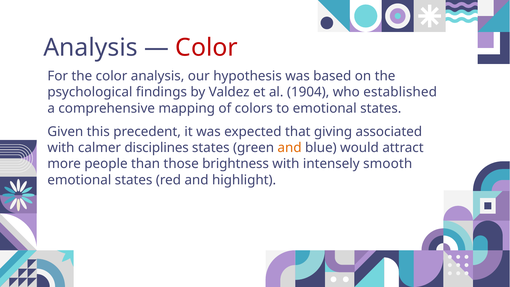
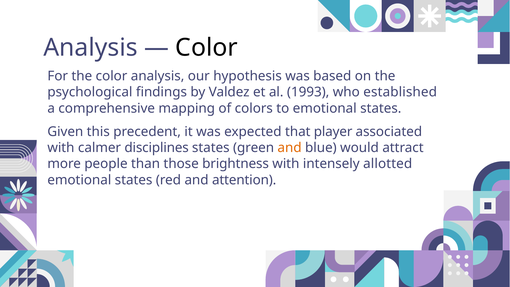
Color colour: red -> black (206, 48)
1904: 1904 -> 1993 (308, 92)
giving: giving -> player (333, 132)
smooth: smooth -> allotted (388, 164)
highlight: highlight -> attention (244, 180)
